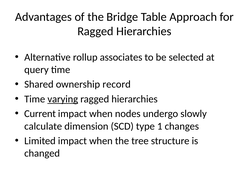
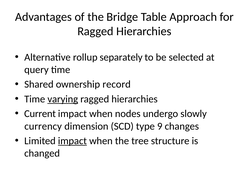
associates: associates -> separately (121, 57)
calculate: calculate -> currency (43, 126)
1: 1 -> 9 (160, 126)
impact underline: none -> present (72, 141)
